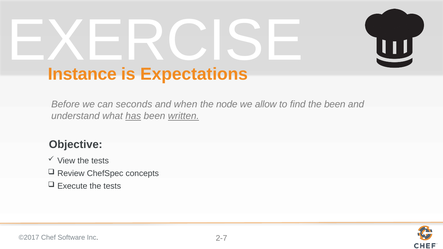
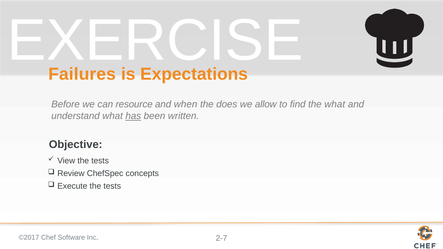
Instance: Instance -> Failures (82, 74)
seconds: seconds -> resource (134, 105)
node: node -> does (227, 105)
the been: been -> what (335, 105)
written underline: present -> none (184, 116)
